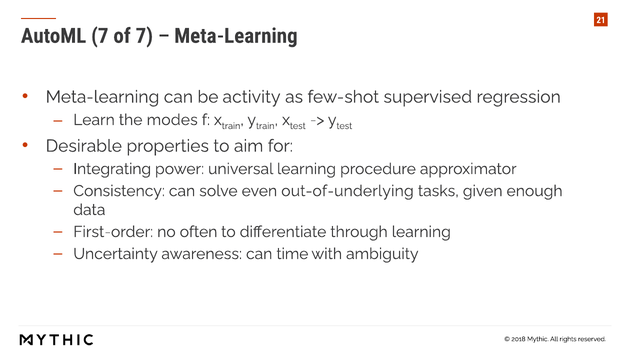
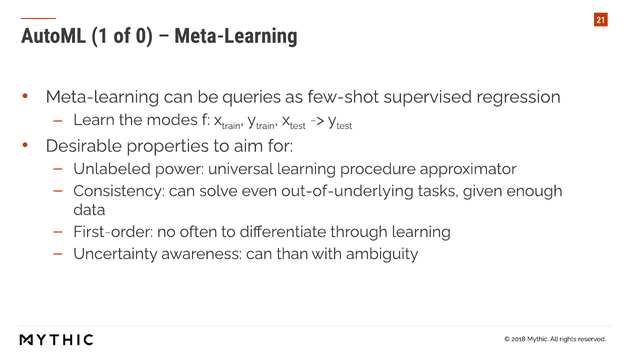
AutoML 7: 7 -> 1 (100, 36)
of 7: 7 -> 0 (144, 36)
activity: activity -> queries (252, 97)
Integrating: Integrating -> Unlabeled (112, 169)
time: time -> than (292, 254)
